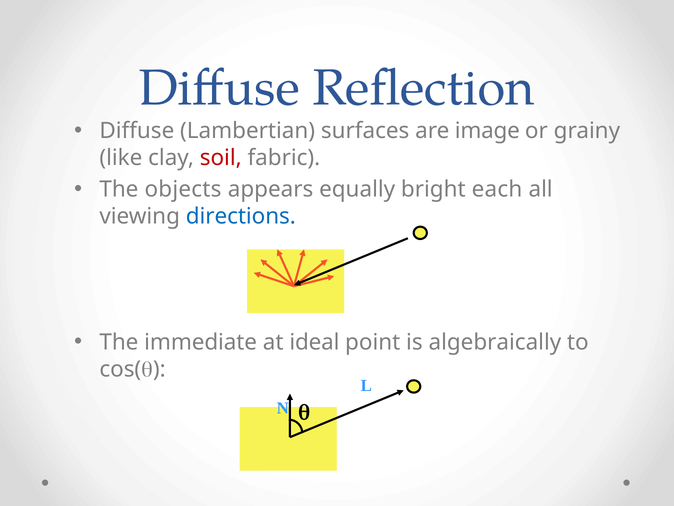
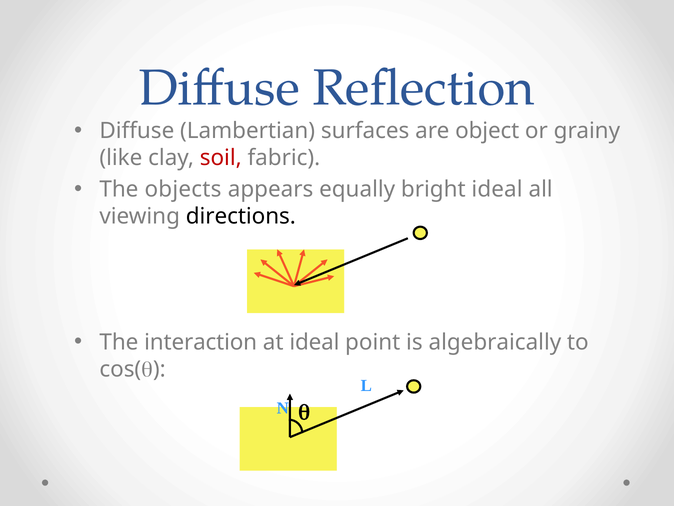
image: image -> object (487, 131)
bright each: each -> ideal (497, 189)
directions colour: blue -> black (241, 216)
immediate: immediate -> interaction (201, 342)
